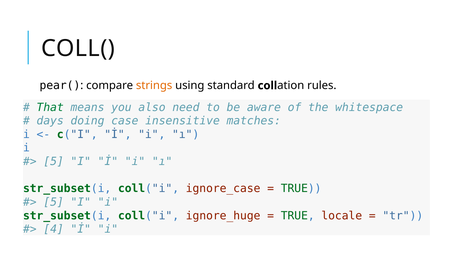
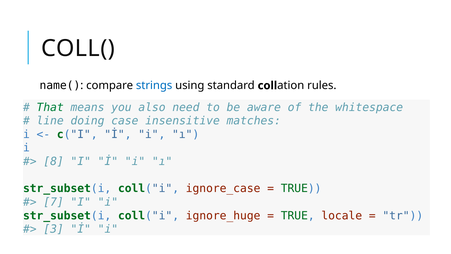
pear(: pear( -> name( (60, 85)
strings colour: orange -> blue (154, 85)
days: days -> line (50, 121)
5: 5 -> 8 (54, 161)
5: 5 -> 7 (54, 202)
4: 4 -> 3 (54, 229)
